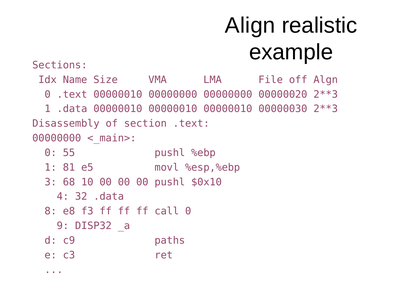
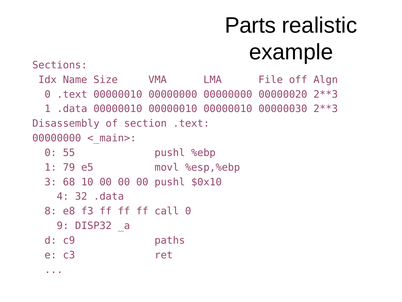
Align: Align -> Parts (250, 25)
81: 81 -> 79 (69, 167)
